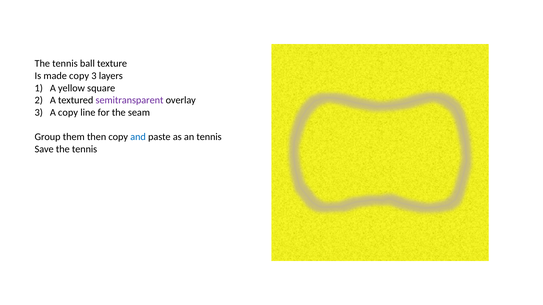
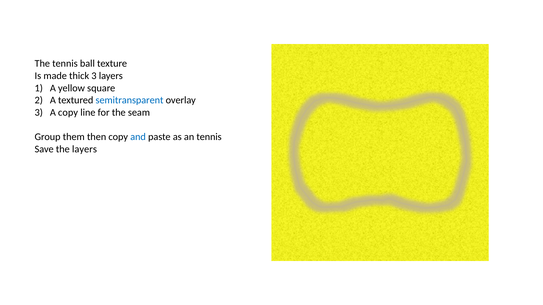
made copy: copy -> thick (79, 76)
semitransparent colour: purple -> blue (130, 100)
Save the tennis: tennis -> layers (84, 149)
